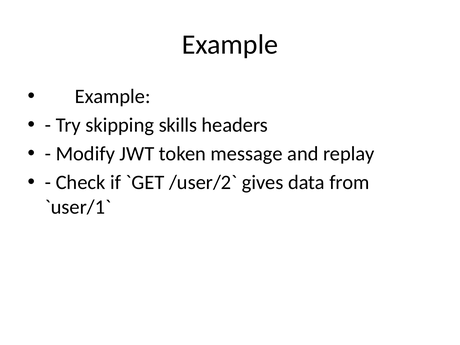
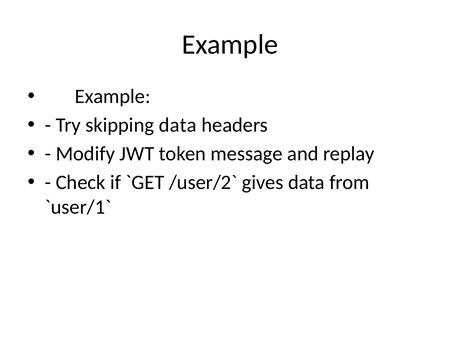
skipping skills: skills -> data (178, 125)
